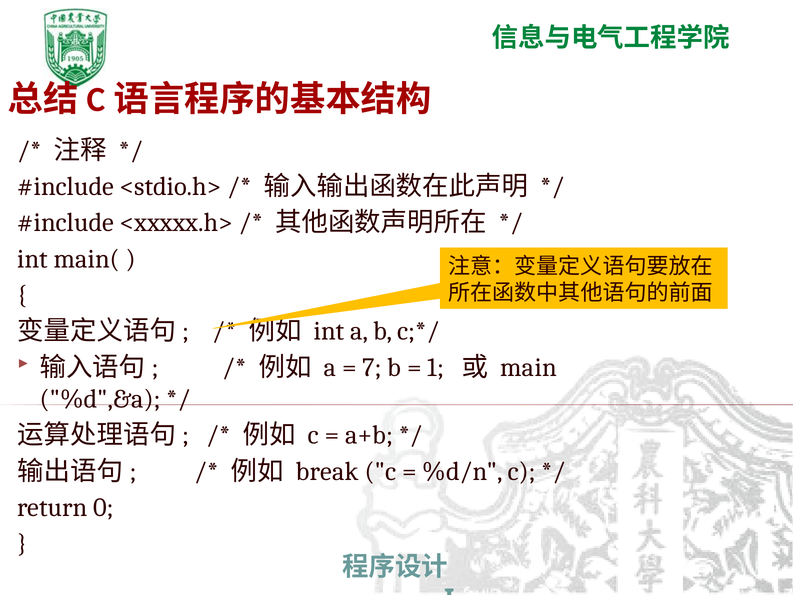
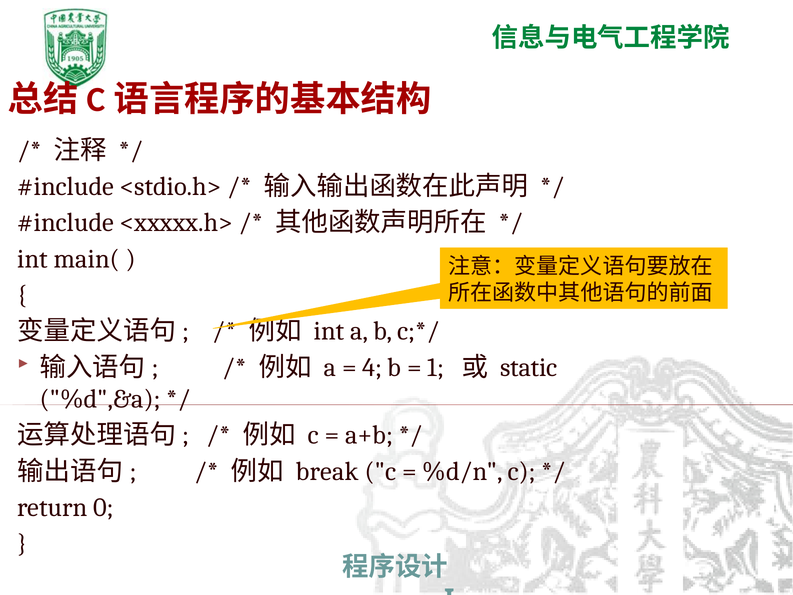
7: 7 -> 4 (372, 367)
main: main -> static (529, 367)
